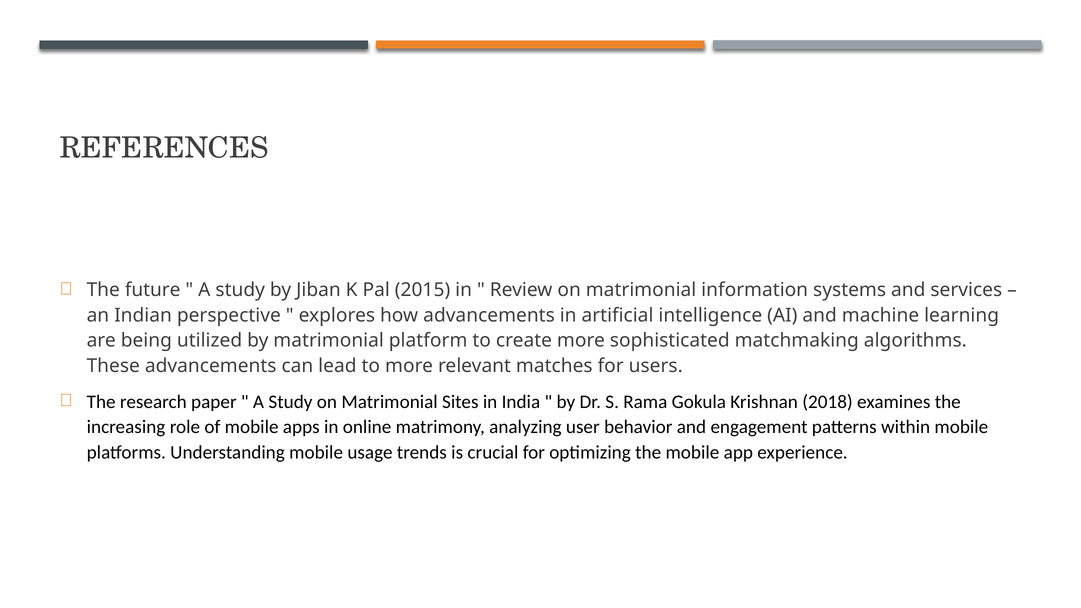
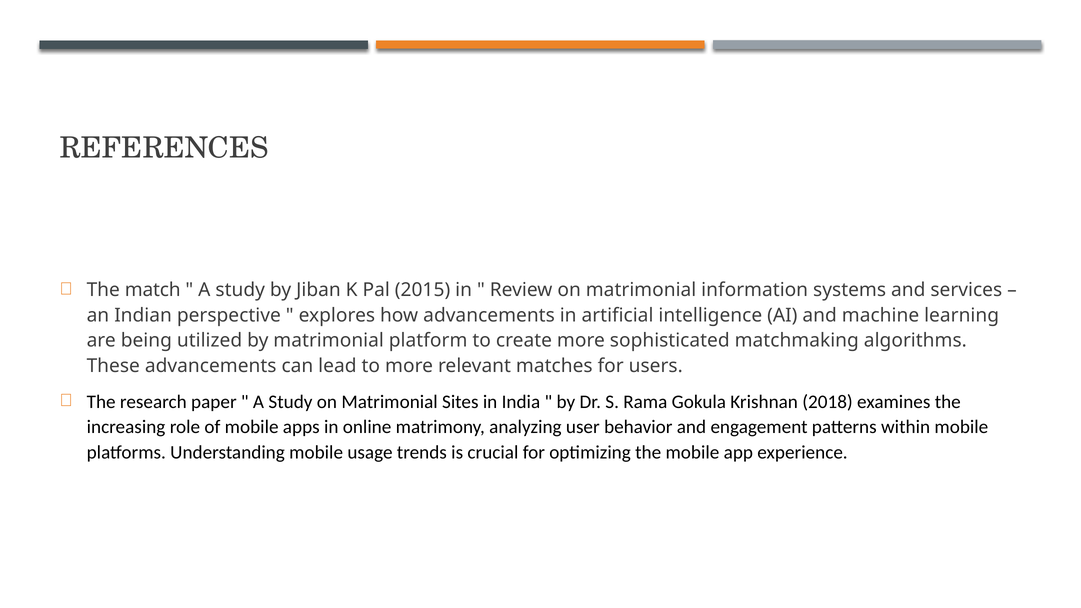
future: future -> match (153, 290)
